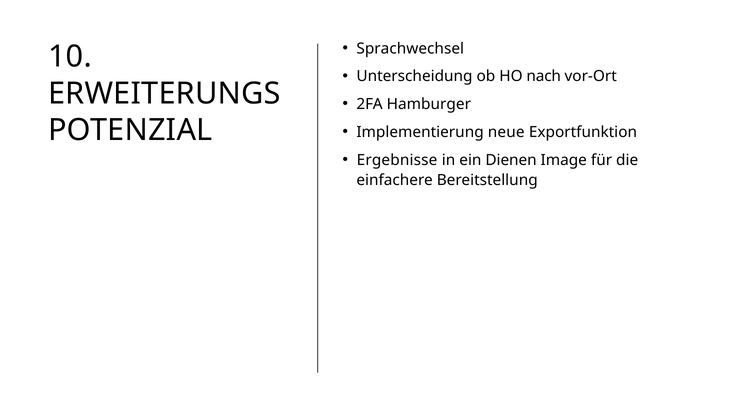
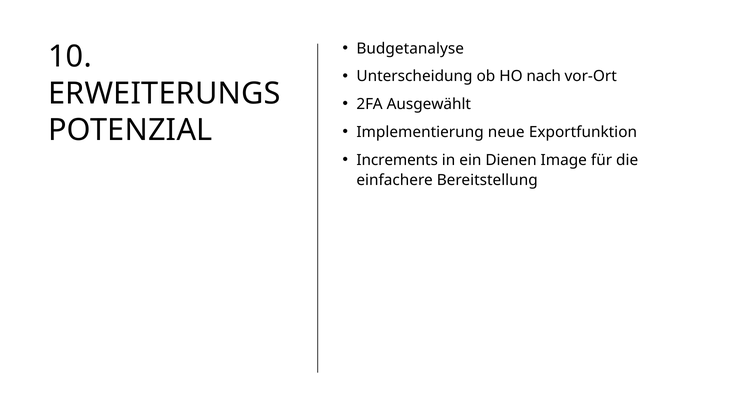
Sprachwechsel: Sprachwechsel -> Budgetanalyse (410, 49)
Hamburger: Hamburger -> Ausgewählt (429, 104)
Ergebnisse: Ergebnisse -> Increments (397, 160)
